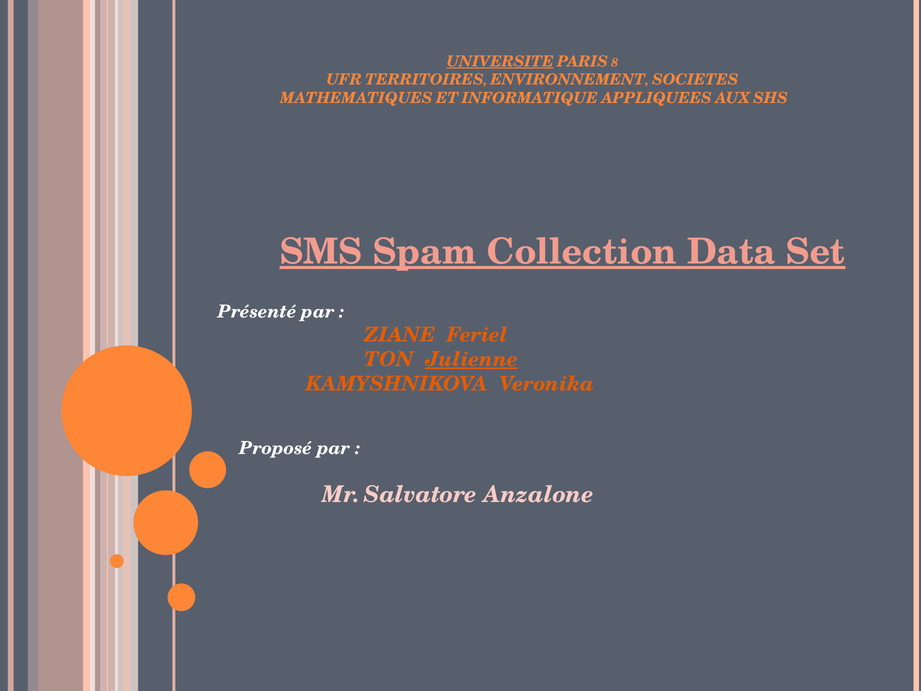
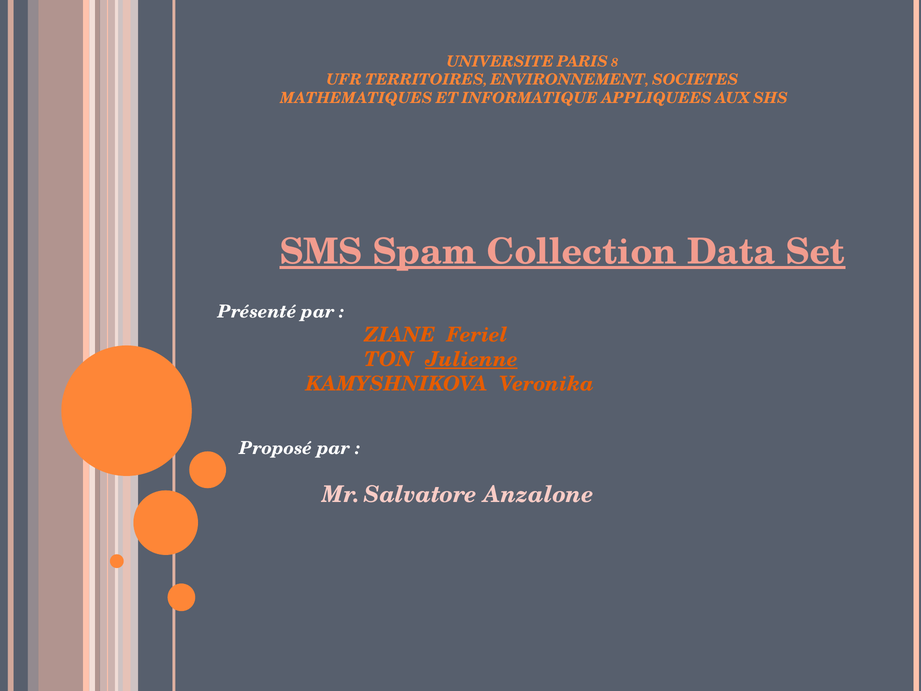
UNIVERSITE underline: present -> none (500, 61)
